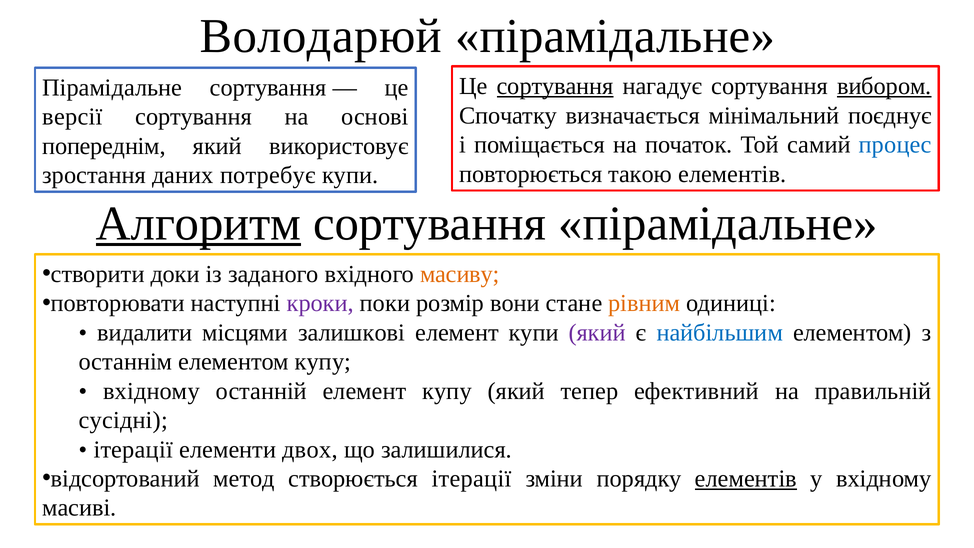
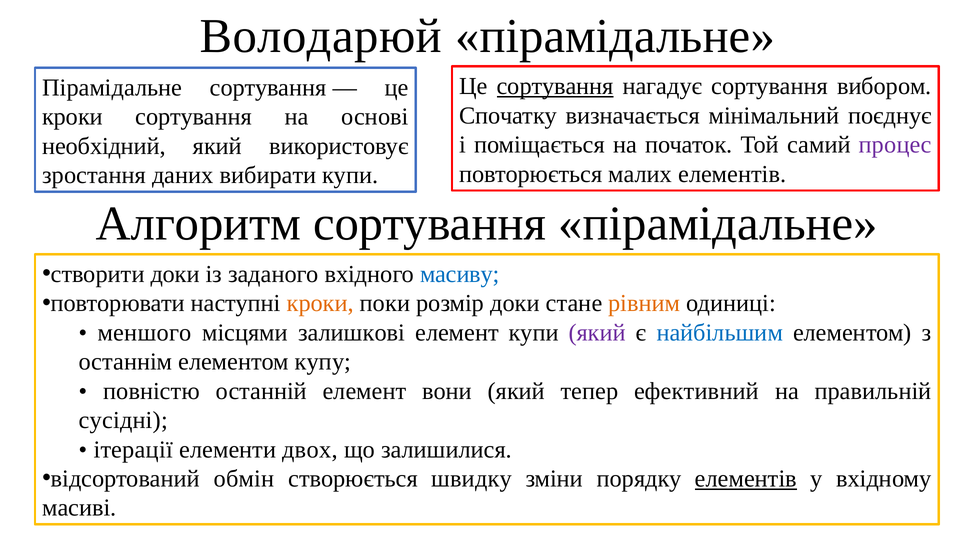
вибором underline: present -> none (884, 86)
версії: версії -> кроки (73, 117)
процес colour: blue -> purple (895, 145)
попереднім: попереднім -> необхідний (104, 146)
такою: такою -> малих (640, 174)
потребує: потребує -> вибирати (268, 175)
Алгоритм underline: present -> none (198, 223)
масиву colour: orange -> blue (460, 274)
кроки colour: purple -> orange (320, 303)
розмір вони: вони -> доки (515, 303)
видалити: видалити -> меншого (145, 332)
вхідному: вхідному -> повністю (151, 391)
елемент купу: купу -> вони (447, 391)
метод: метод -> обмін (244, 479)
створюється ітерації: ітерації -> швидку (472, 479)
